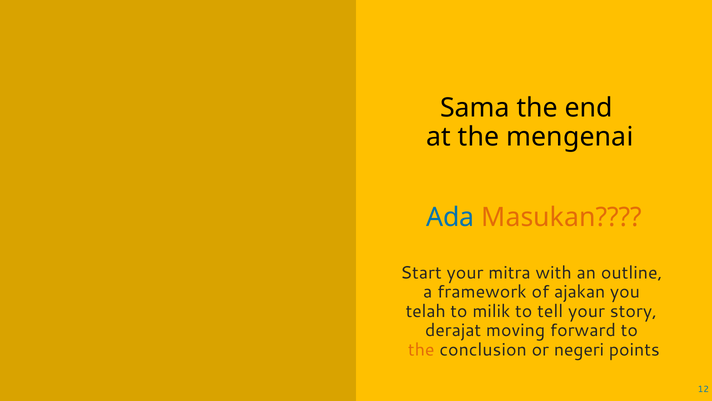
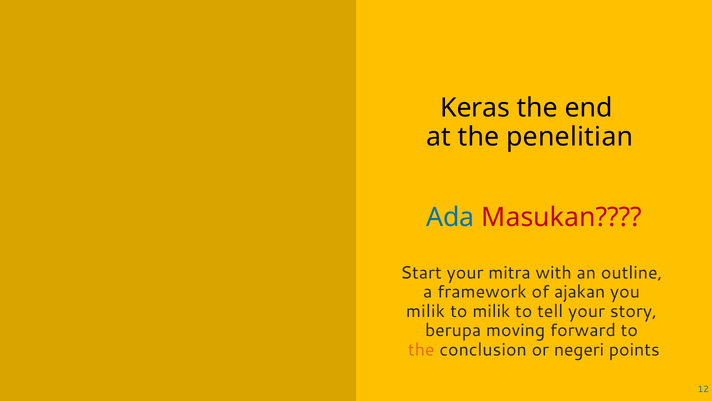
Sama: Sama -> Keras (475, 108)
mengenai: mengenai -> penelitian (570, 137)
Masukan colour: orange -> red (562, 217)
telah: telah -> milik (426, 311)
derajat: derajat -> berupa (453, 330)
